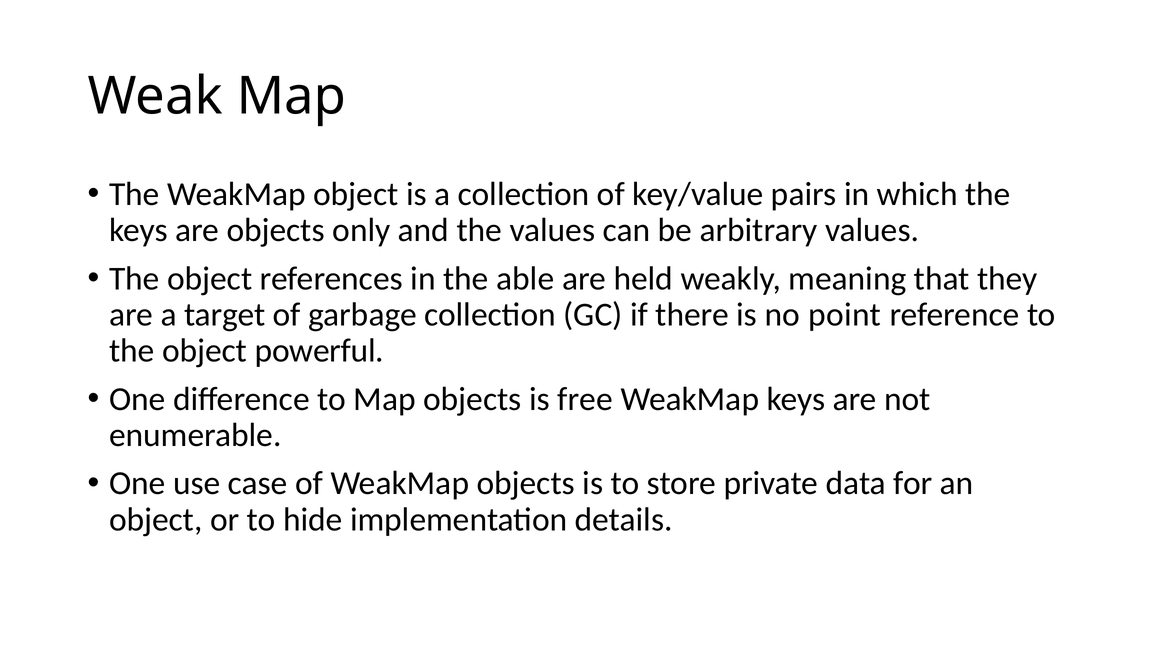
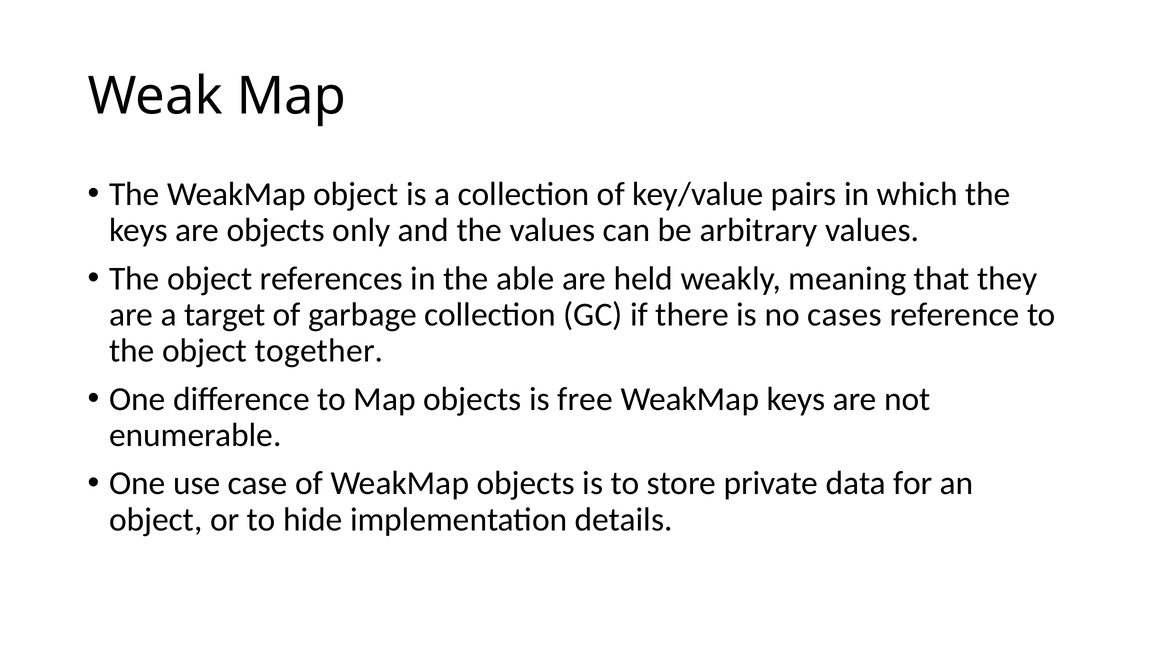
point: point -> cases (845, 315)
powerful: powerful -> together (319, 351)
